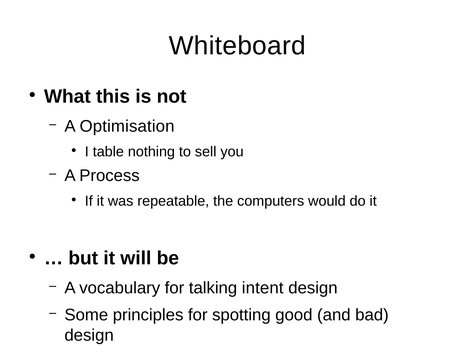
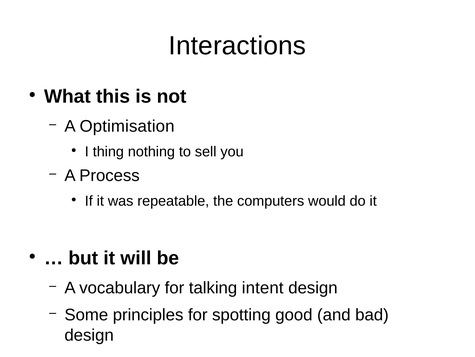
Whiteboard: Whiteboard -> Interactions (237, 46)
table: table -> thing (108, 151)
